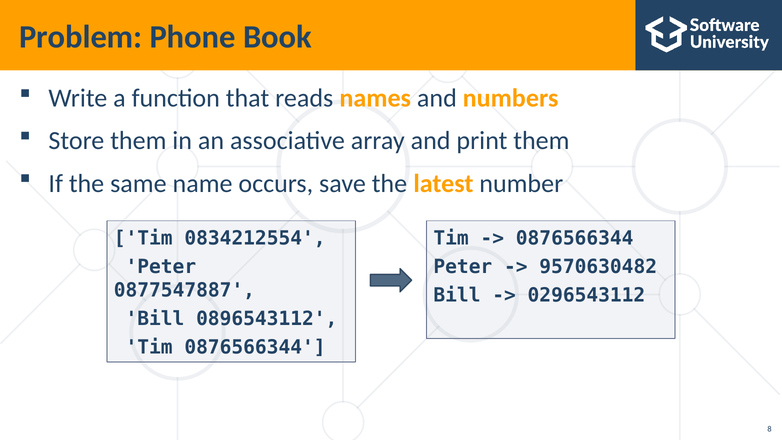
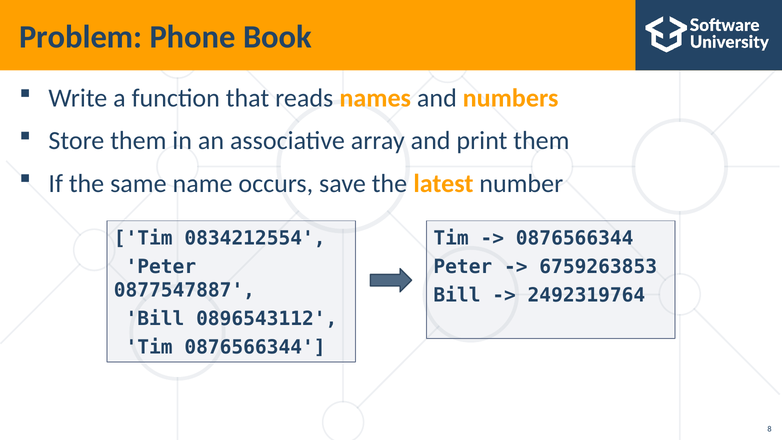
9570630482: 9570630482 -> 6759263853 (598, 267)
0296543112: 0296543112 -> 2492319764 (586, 295)
